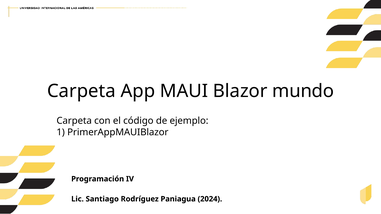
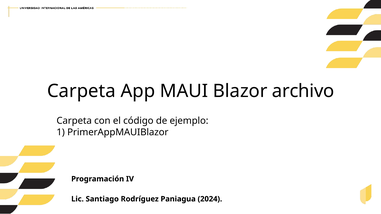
mundo: mundo -> archivo (303, 91)
